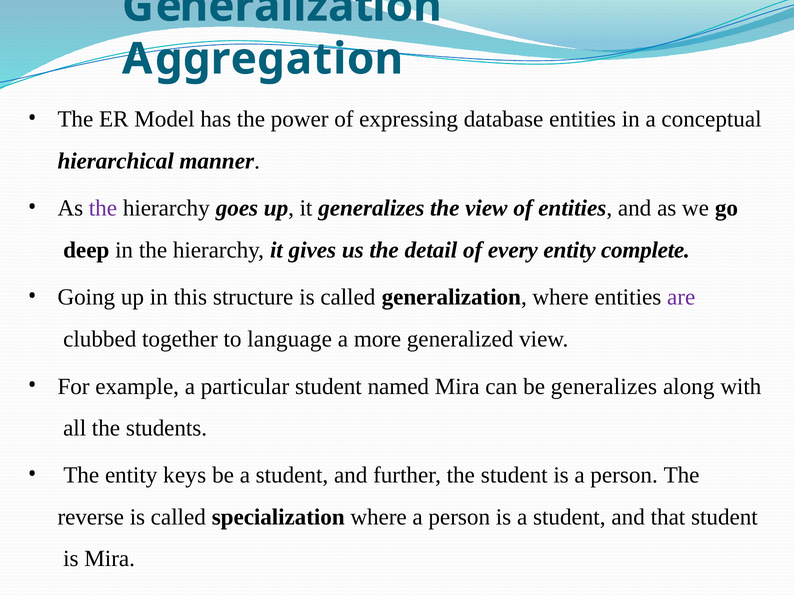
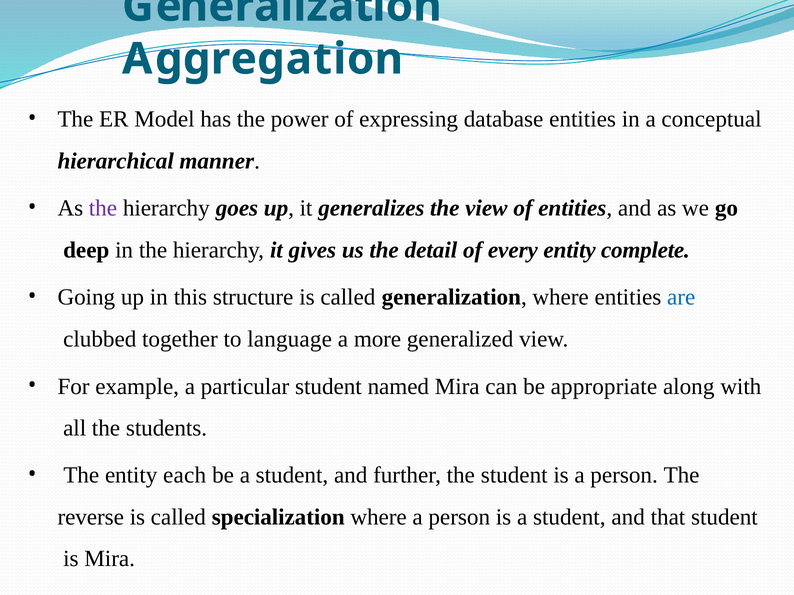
are colour: purple -> blue (681, 298)
be generalizes: generalizes -> appropriate (604, 387)
keys: keys -> each (185, 476)
